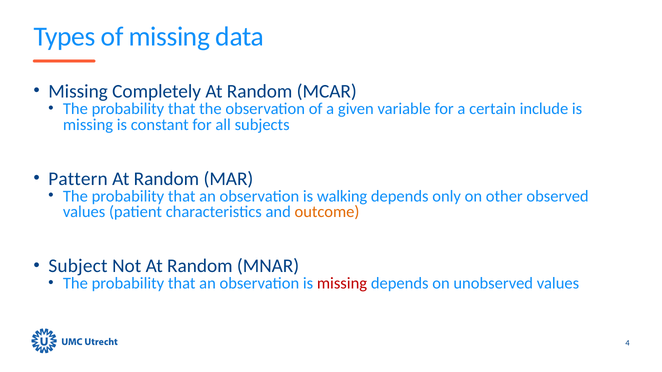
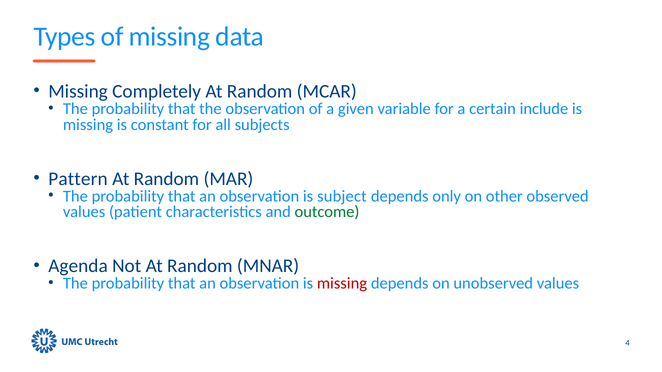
walking: walking -> subject (342, 196)
outcome colour: orange -> green (327, 212)
Subject: Subject -> Agenda (78, 266)
